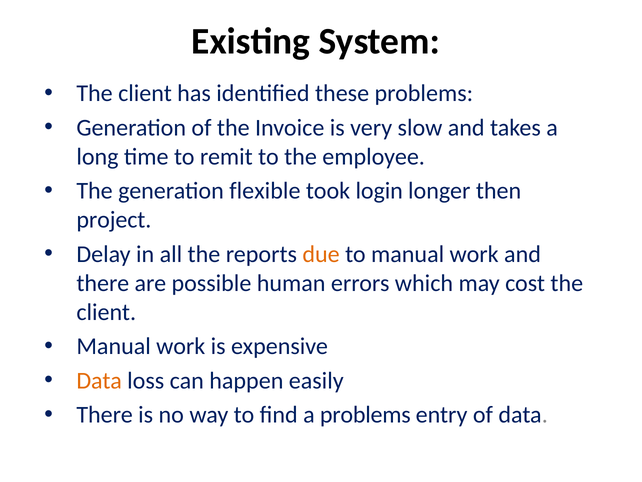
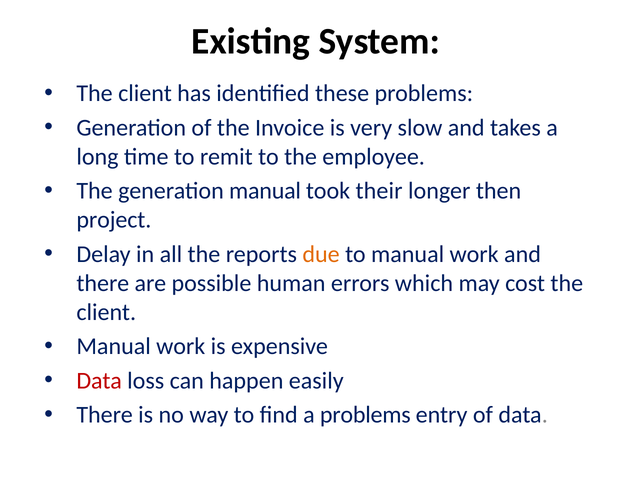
generation flexible: flexible -> manual (265, 191)
login: login -> their (379, 191)
Data colour: orange -> red (99, 380)
